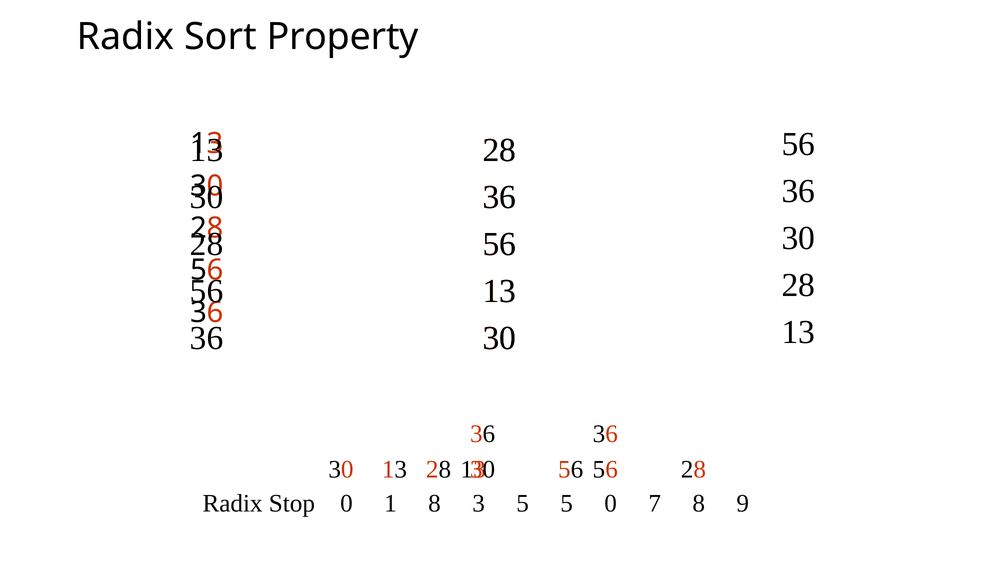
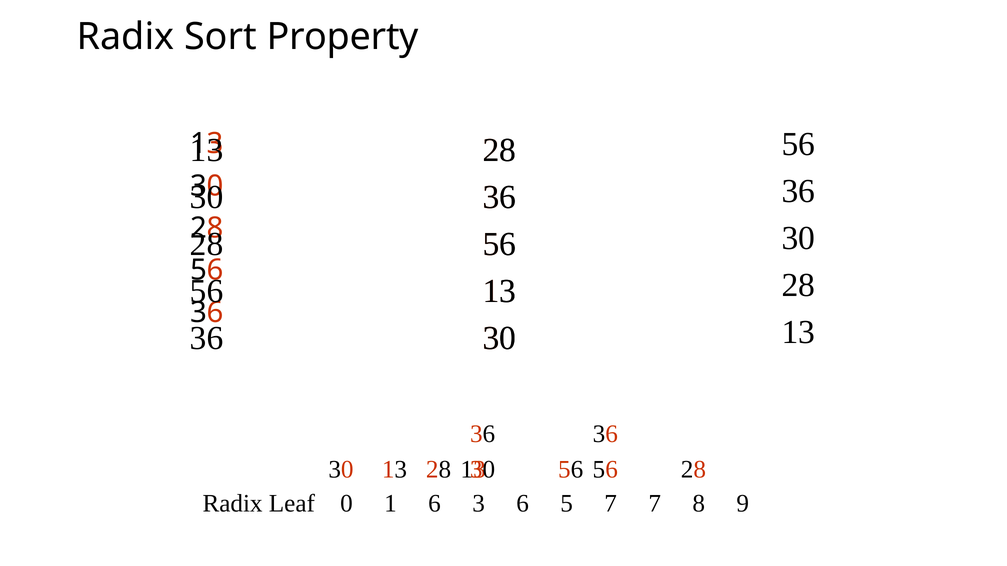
Stop: Stop -> Leaf (292, 504)
1 8: 8 -> 6 (435, 504)
3 5: 5 -> 6 (523, 504)
5 0: 0 -> 7 (611, 504)
